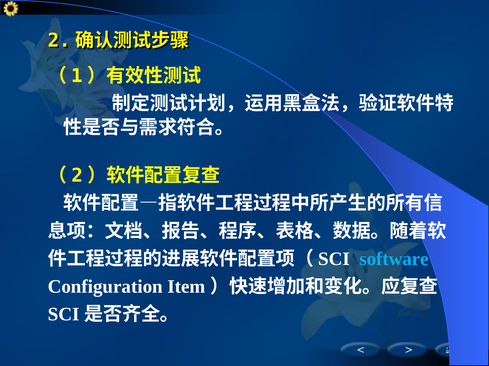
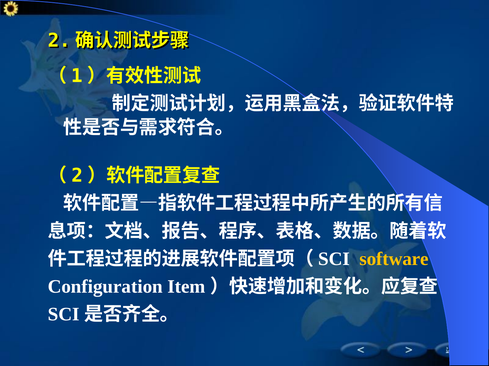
software colour: light blue -> yellow (394, 259)
